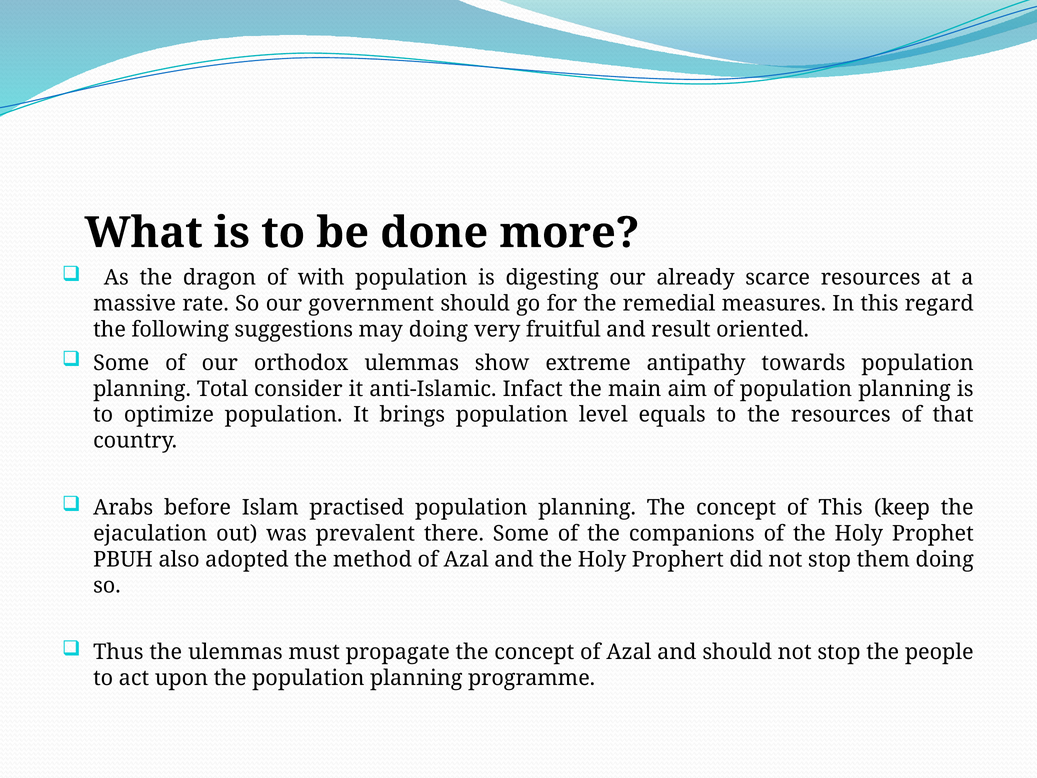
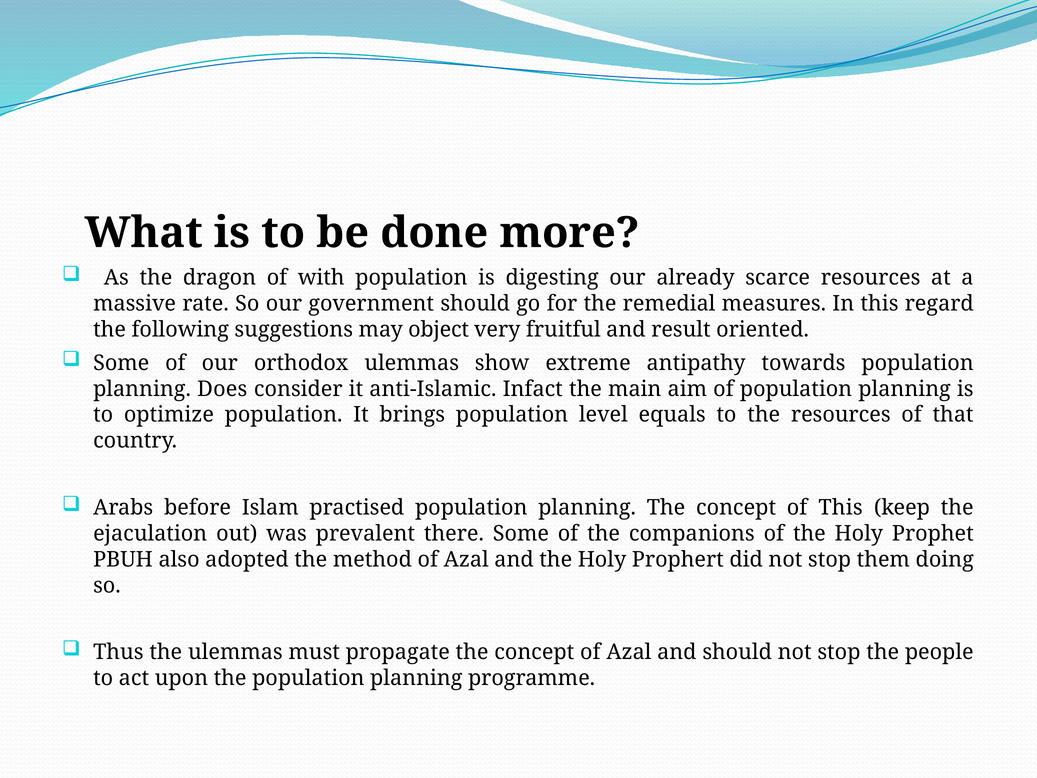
may doing: doing -> object (439, 329)
Total: Total -> Does (222, 389)
